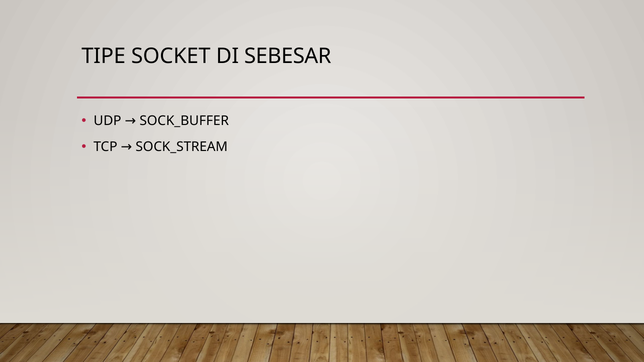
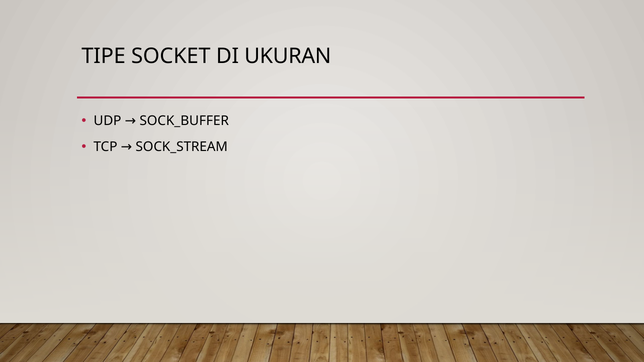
SEBESAR: SEBESAR -> UKURAN (288, 56)
